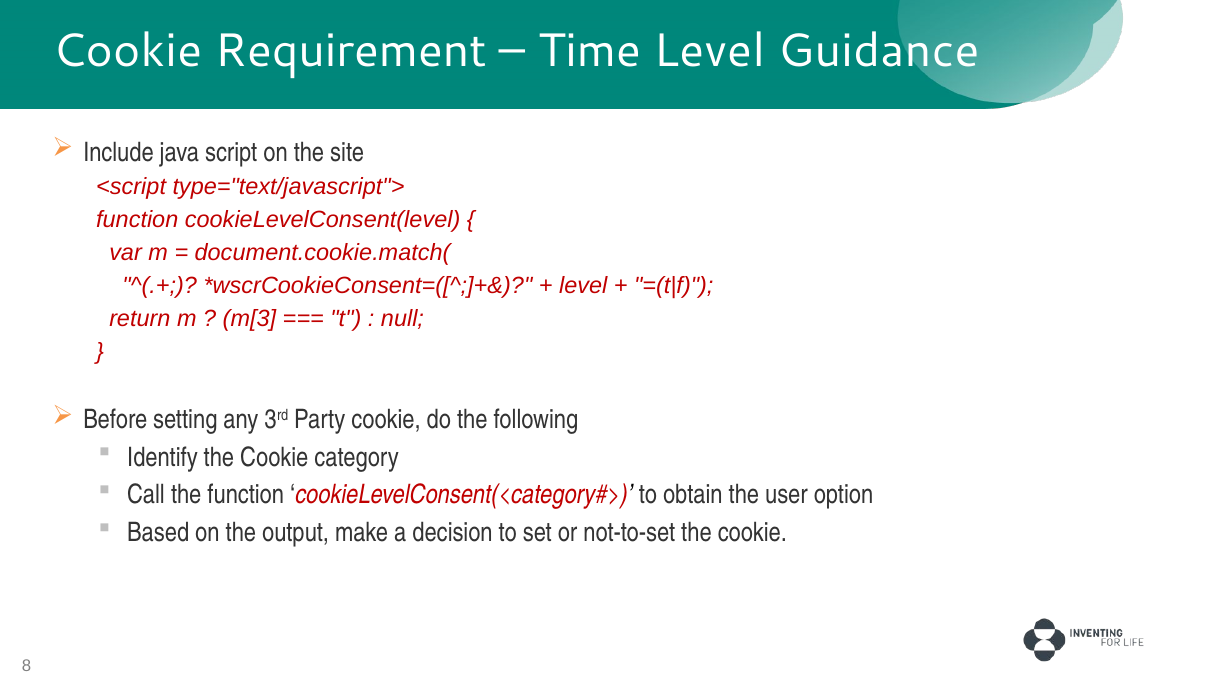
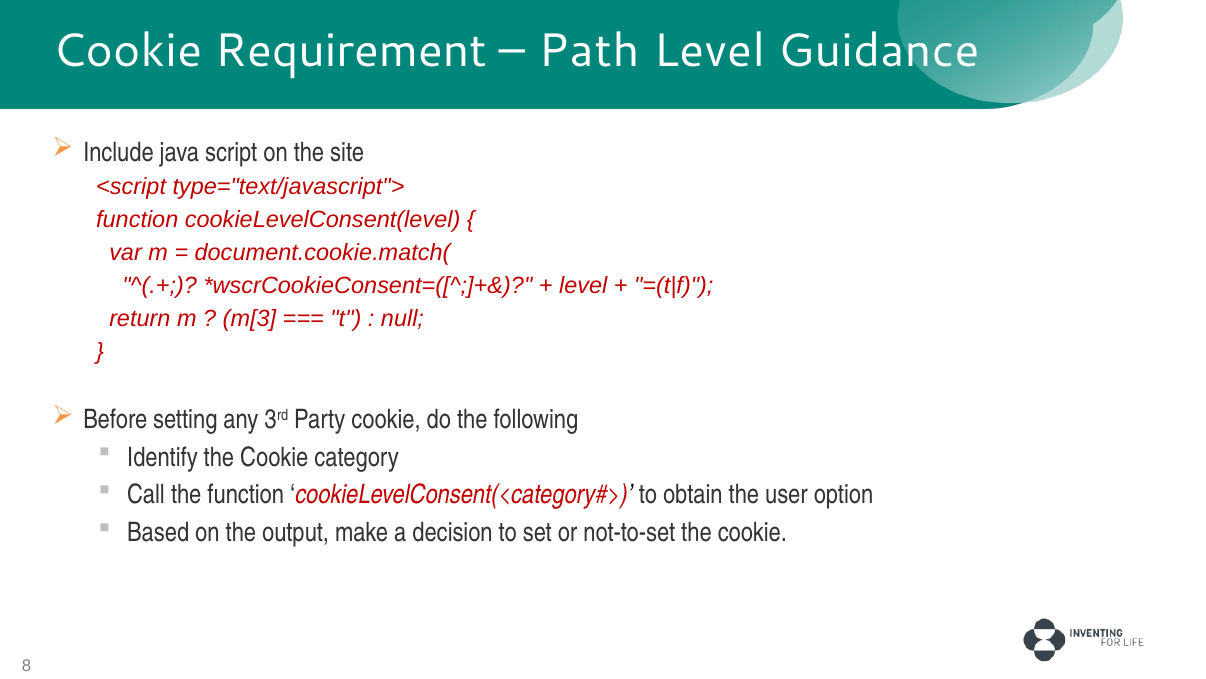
Time: Time -> Path (589, 51)
